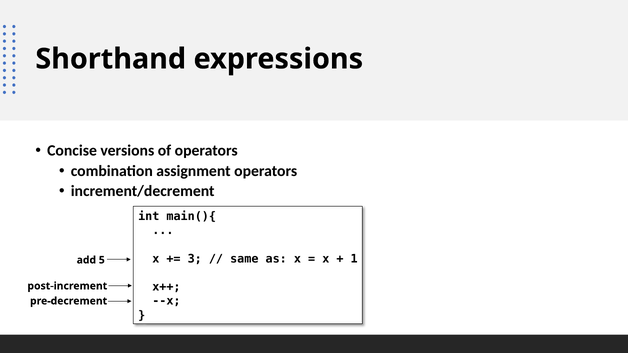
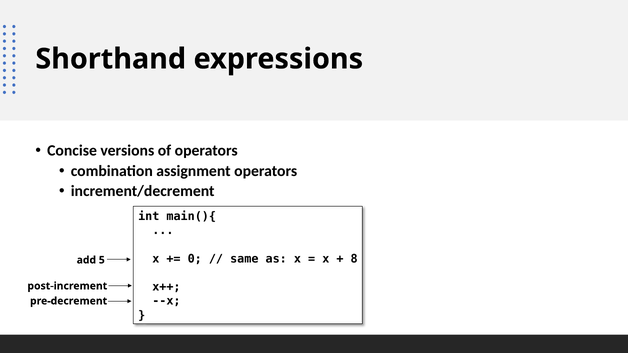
3: 3 -> 0 (195, 259)
1: 1 -> 8 (354, 259)
